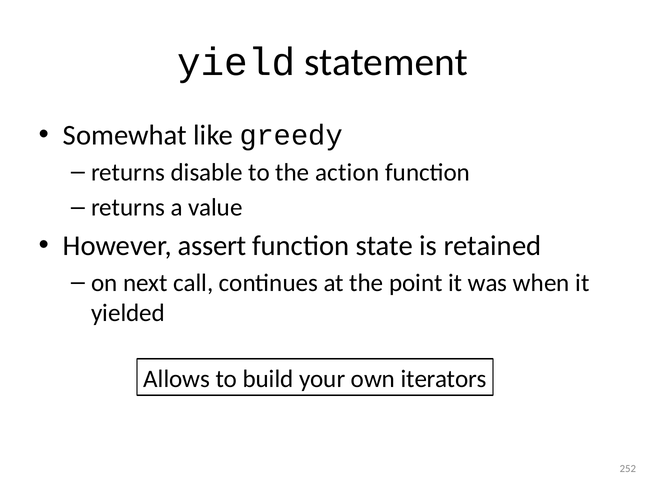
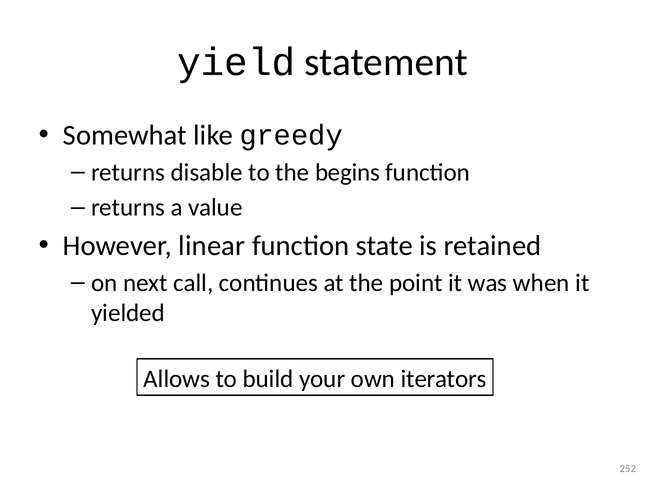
action: action -> begins (347, 172)
assert: assert -> linear (212, 246)
